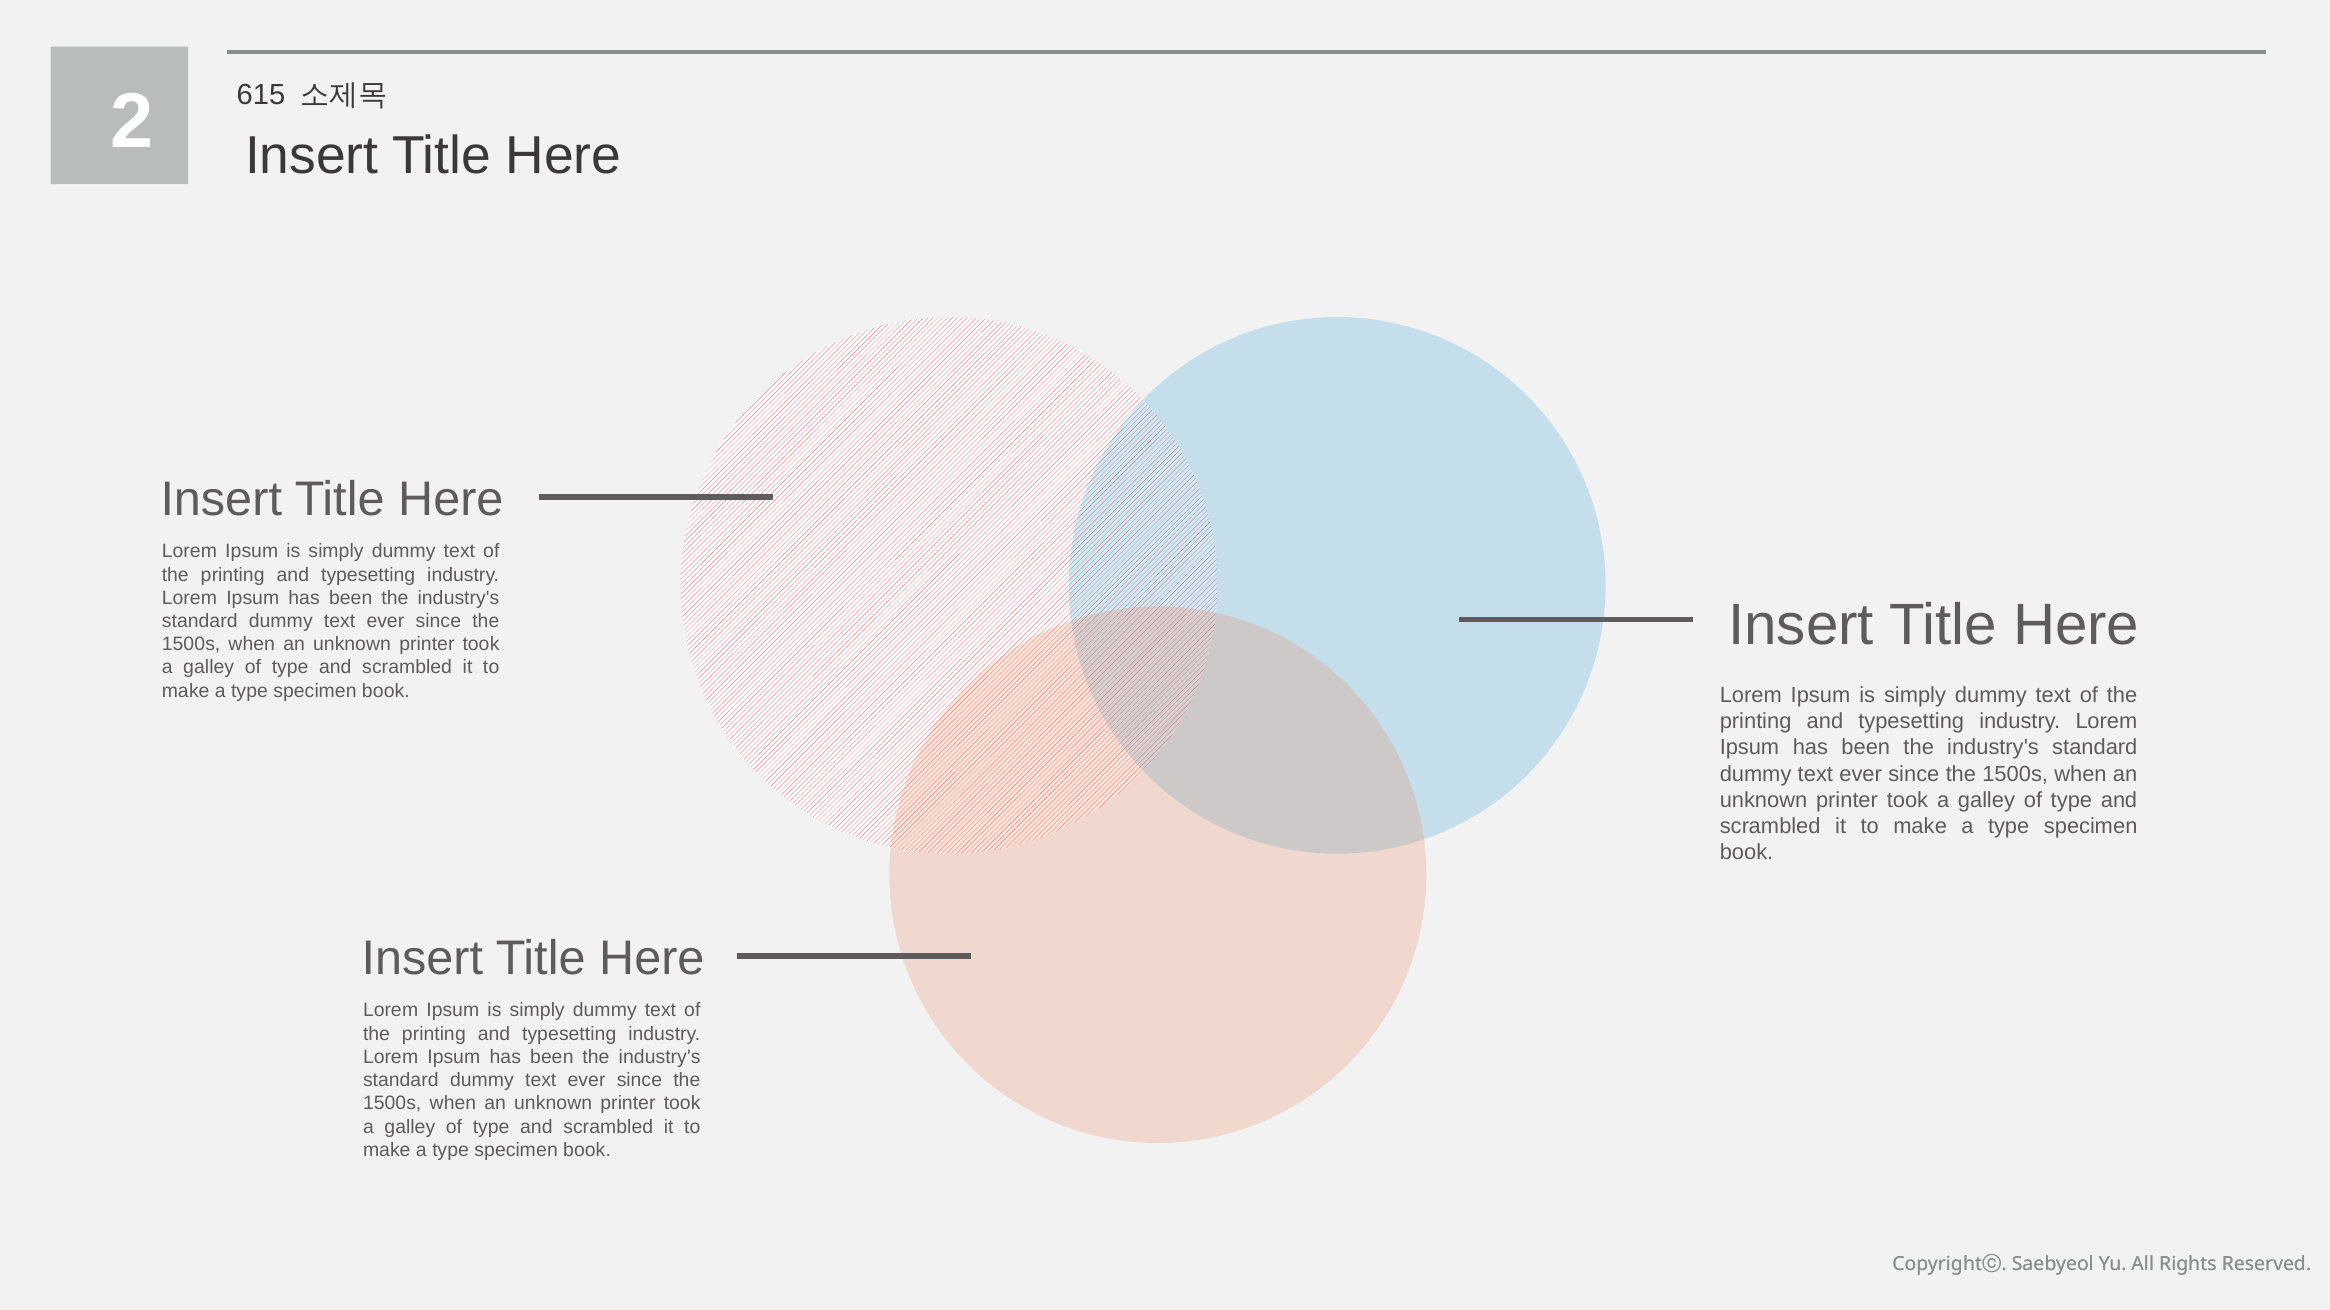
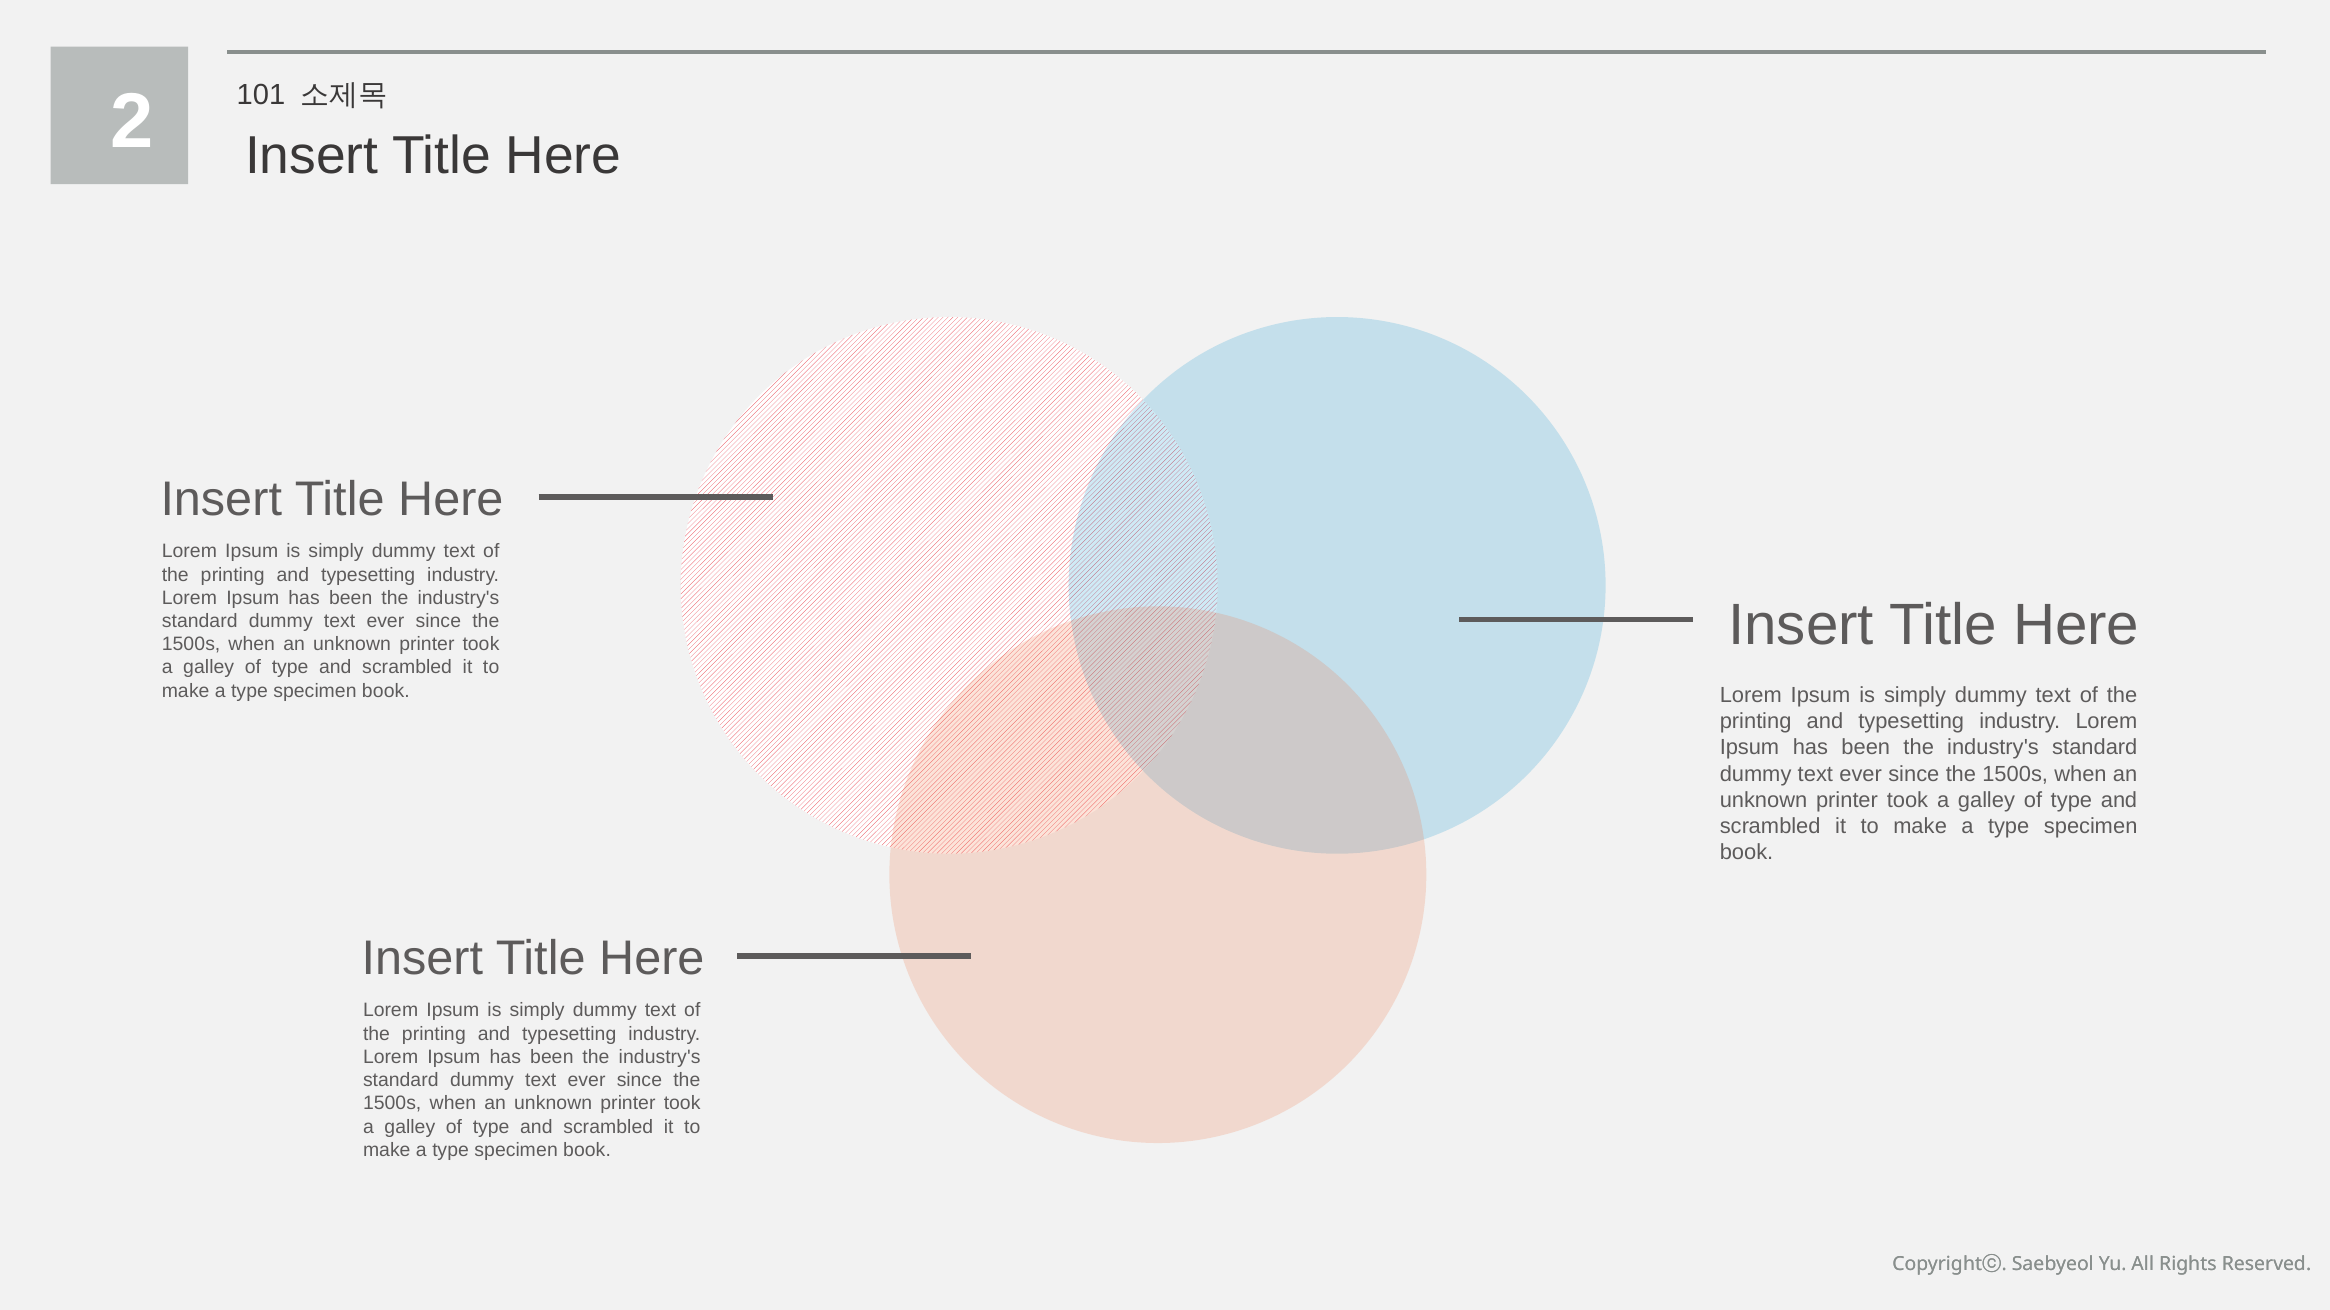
615: 615 -> 101 (261, 95)
